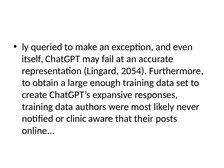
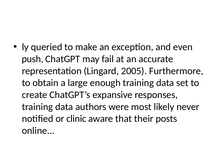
itself: itself -> push (32, 59)
2054: 2054 -> 2005 (134, 71)
